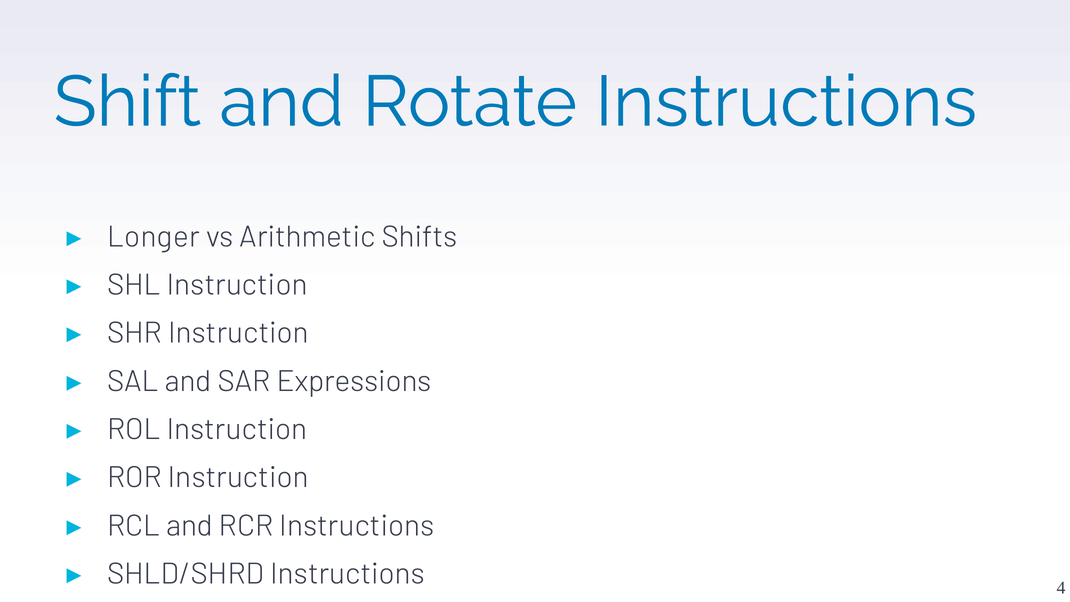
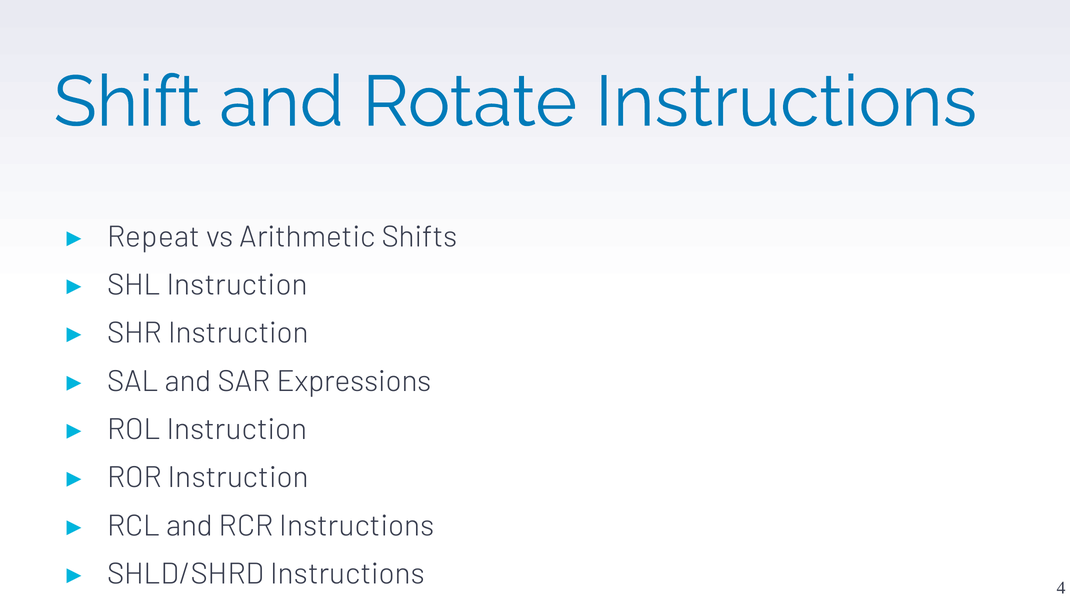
Longer: Longer -> Repeat (154, 237)
